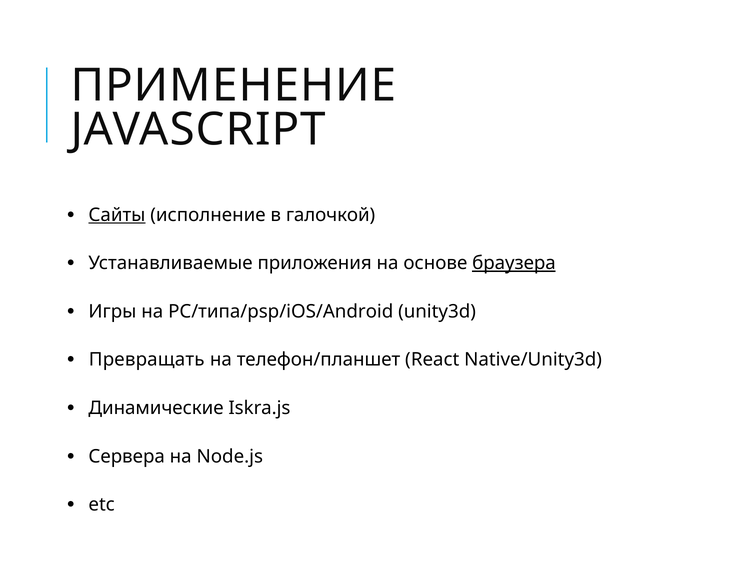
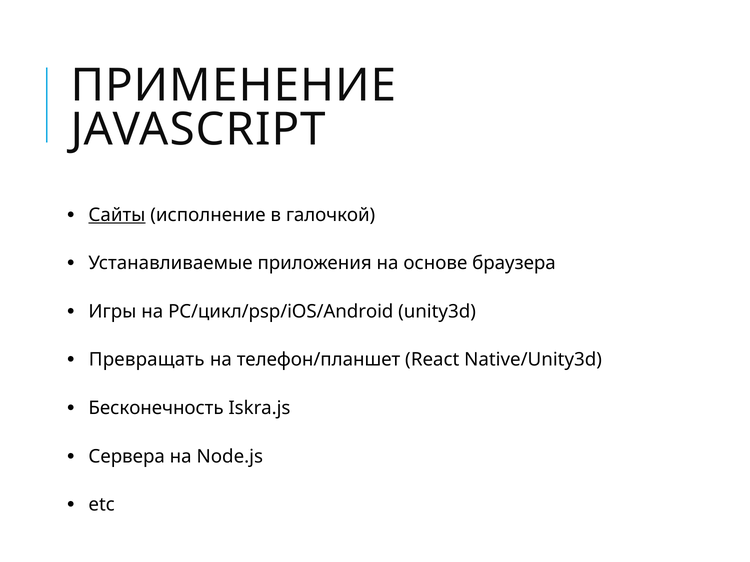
браузера underline: present -> none (514, 263)
PC/типа/psp/iOS/Android: PC/типа/psp/iOS/Android -> PC/цикл/psp/iOS/Android (281, 312)
Динамические: Динамические -> Бесконечность (156, 408)
